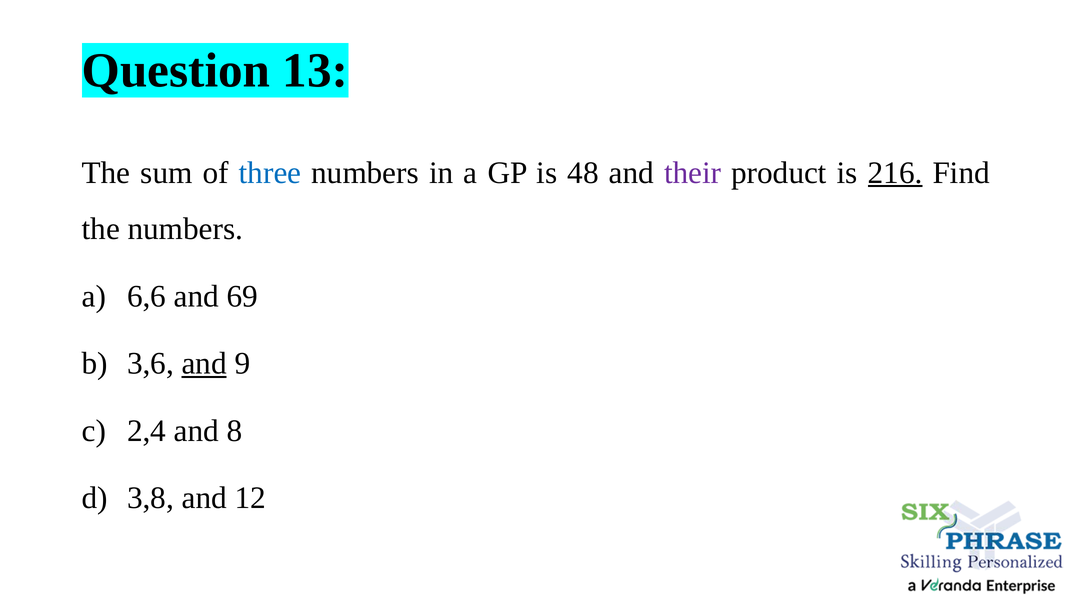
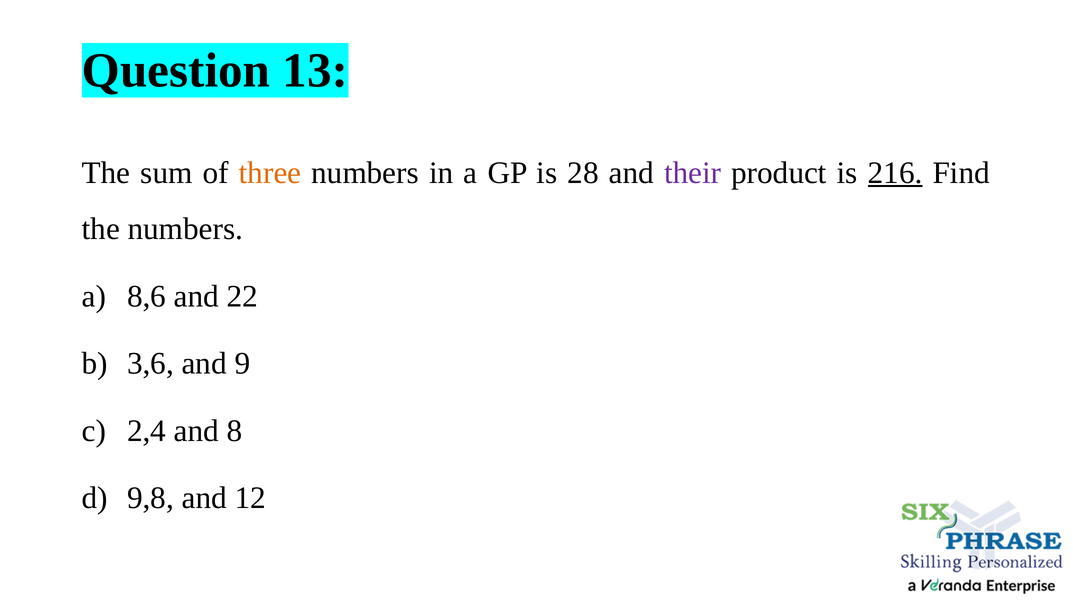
three colour: blue -> orange (270, 173)
48: 48 -> 28 (583, 173)
6,6: 6,6 -> 8,6 (147, 296)
69: 69 -> 22 (242, 296)
and underline: present -> none (204, 364)
3,8: 3,8 -> 9,8 (151, 499)
